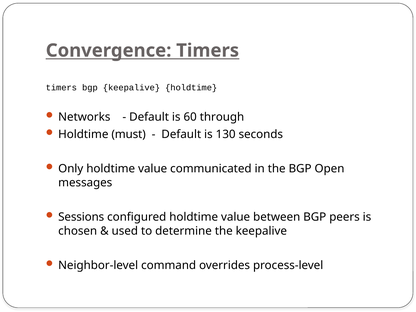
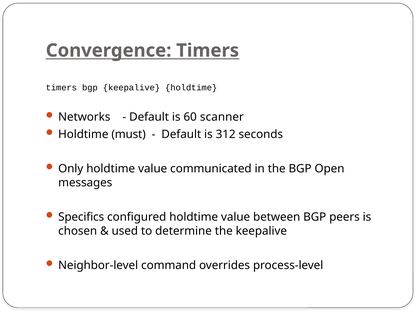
through: through -> scanner (222, 117)
130: 130 -> 312 (226, 134)
Sessions: Sessions -> Specifics (81, 217)
